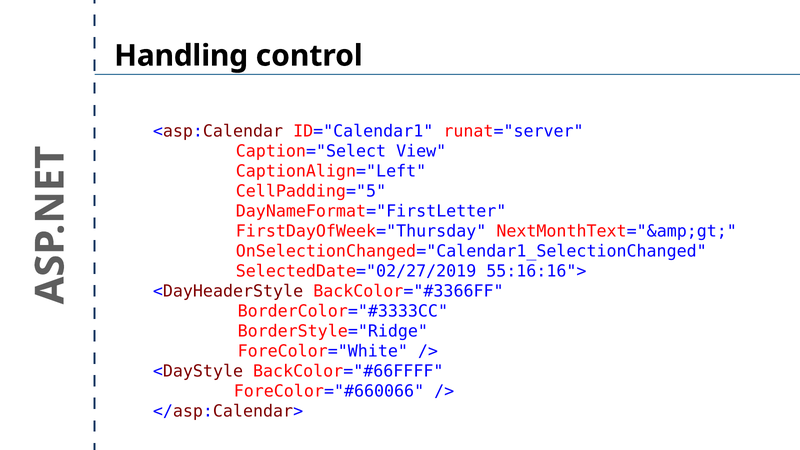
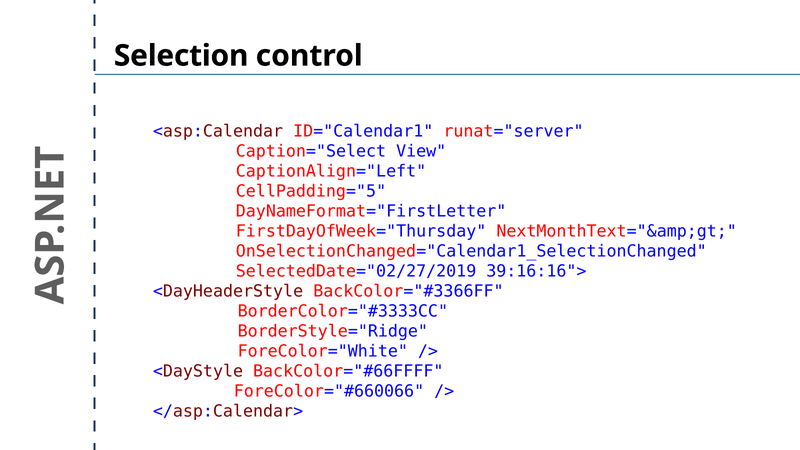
Handling: Handling -> Selection (181, 56)
55:16:16">: 55:16:16"> -> 39:16:16"> (536, 271)
